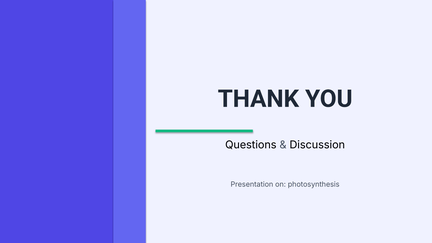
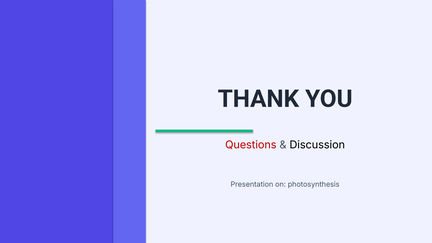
Questions colour: black -> red (251, 145)
